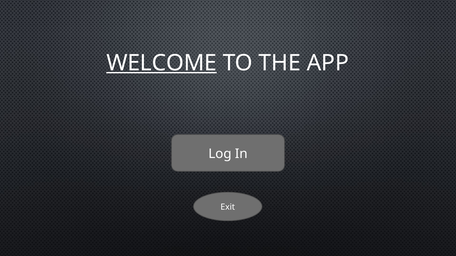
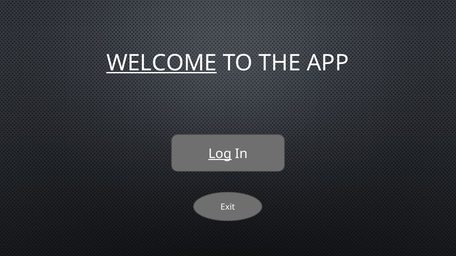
Log underline: none -> present (220, 154)
